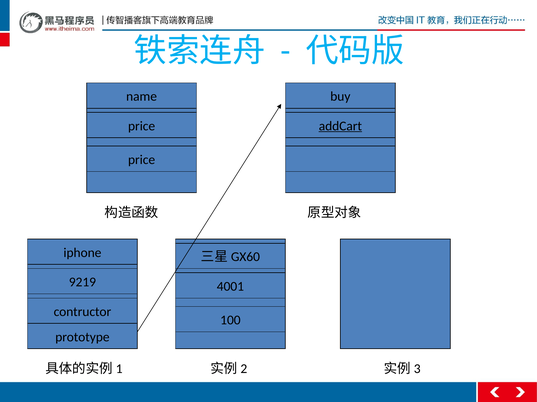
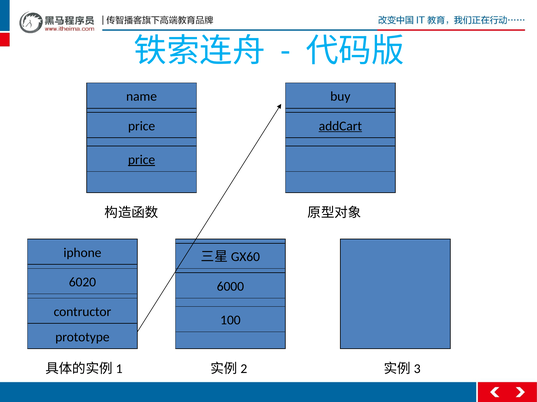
price underline: none -> present (142, 160)
9219: 9219 -> 6020 (82, 283)
4001: 4001 -> 6000 (230, 287)
